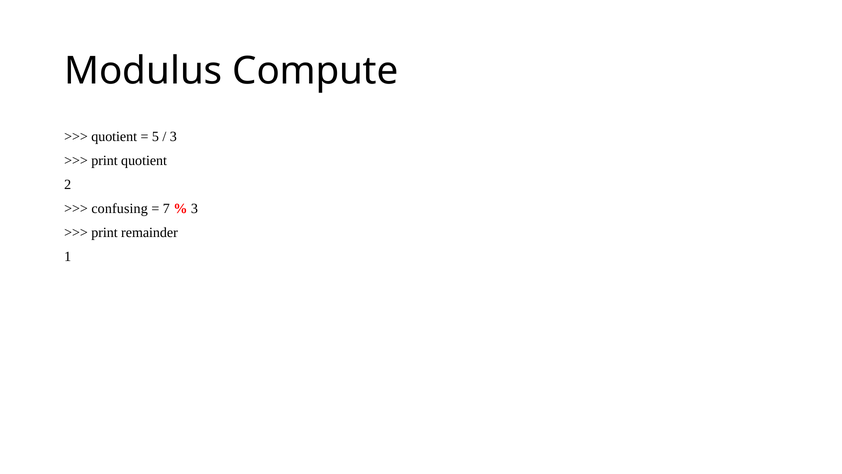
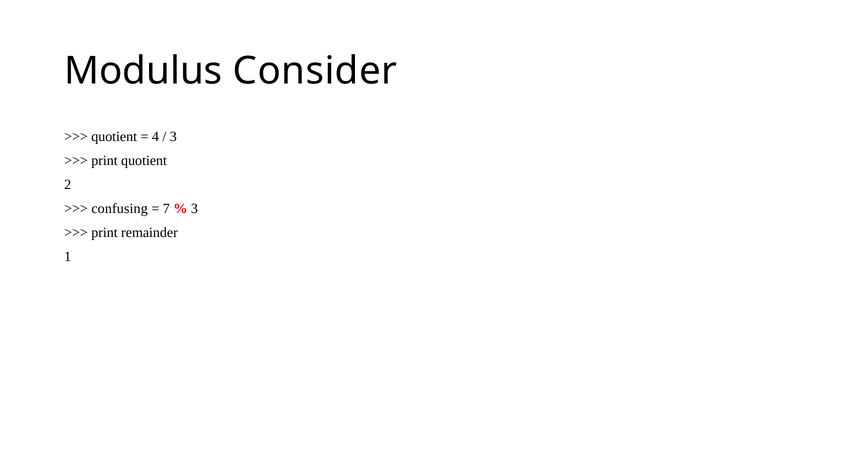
Compute: Compute -> Consider (315, 71)
5: 5 -> 4 (155, 137)
